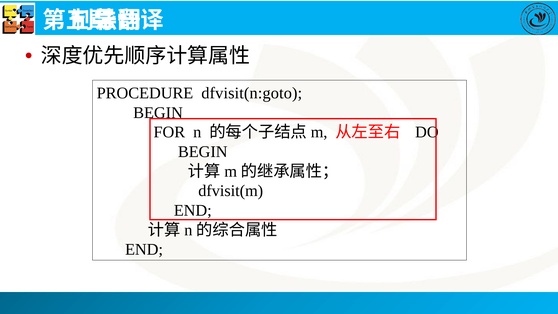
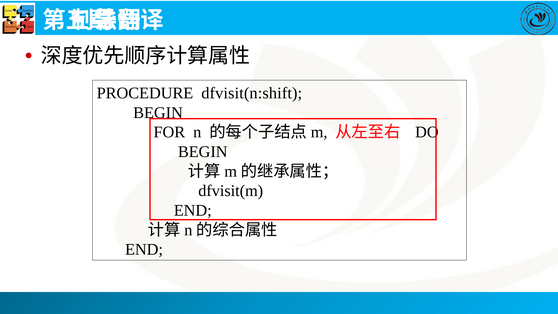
dfvisit(n:goto: dfvisit(n:goto -> dfvisit(n:shift (252, 93)
